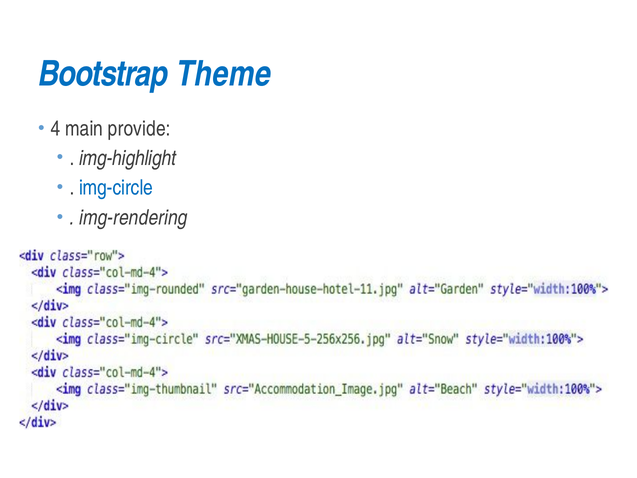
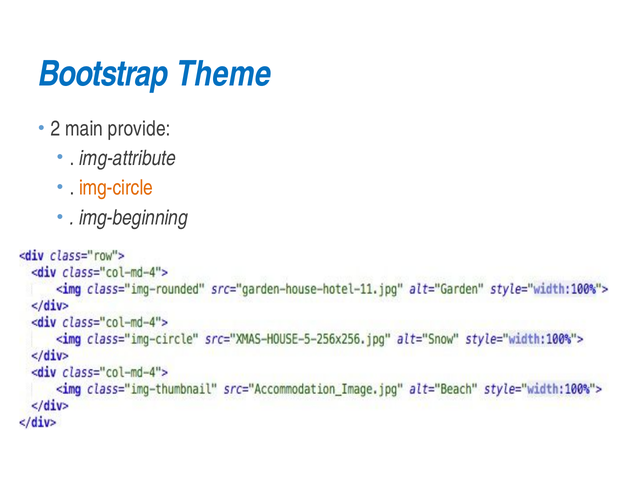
4: 4 -> 2 (56, 129)
img-highlight: img-highlight -> img-attribute (128, 158)
img-circle colour: blue -> orange (116, 188)
img-rendering: img-rendering -> img-beginning (133, 218)
